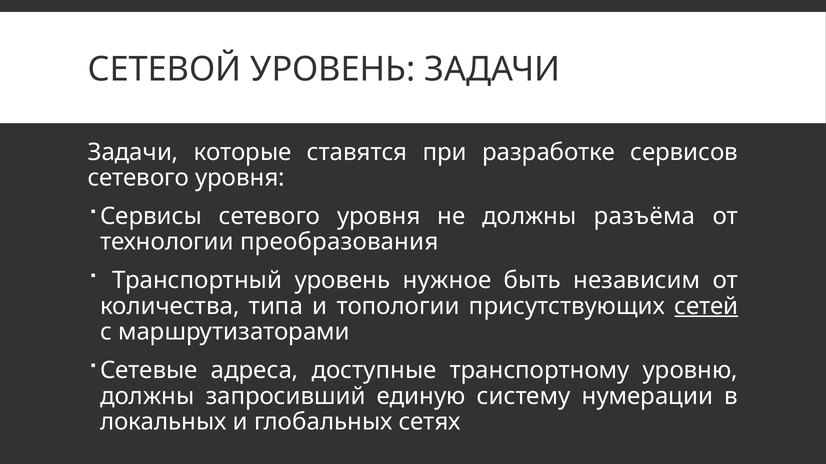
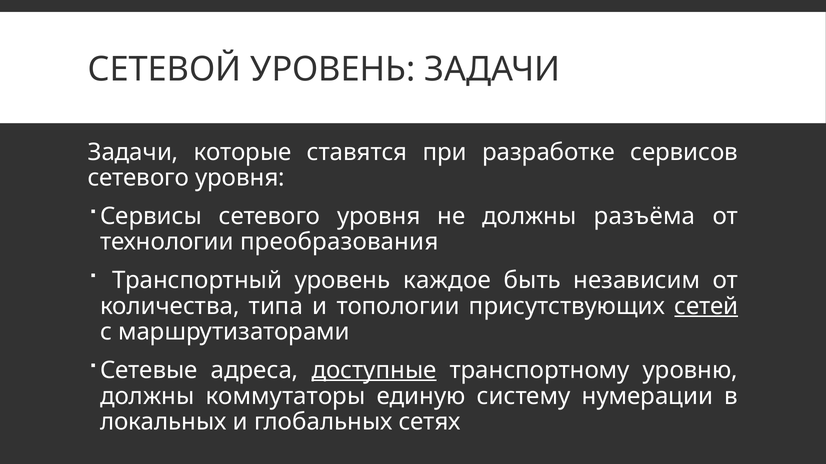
нужное: нужное -> каждое (447, 280)
доступные underline: none -> present (374, 371)
запросивший: запросивший -> коммутаторы (285, 397)
